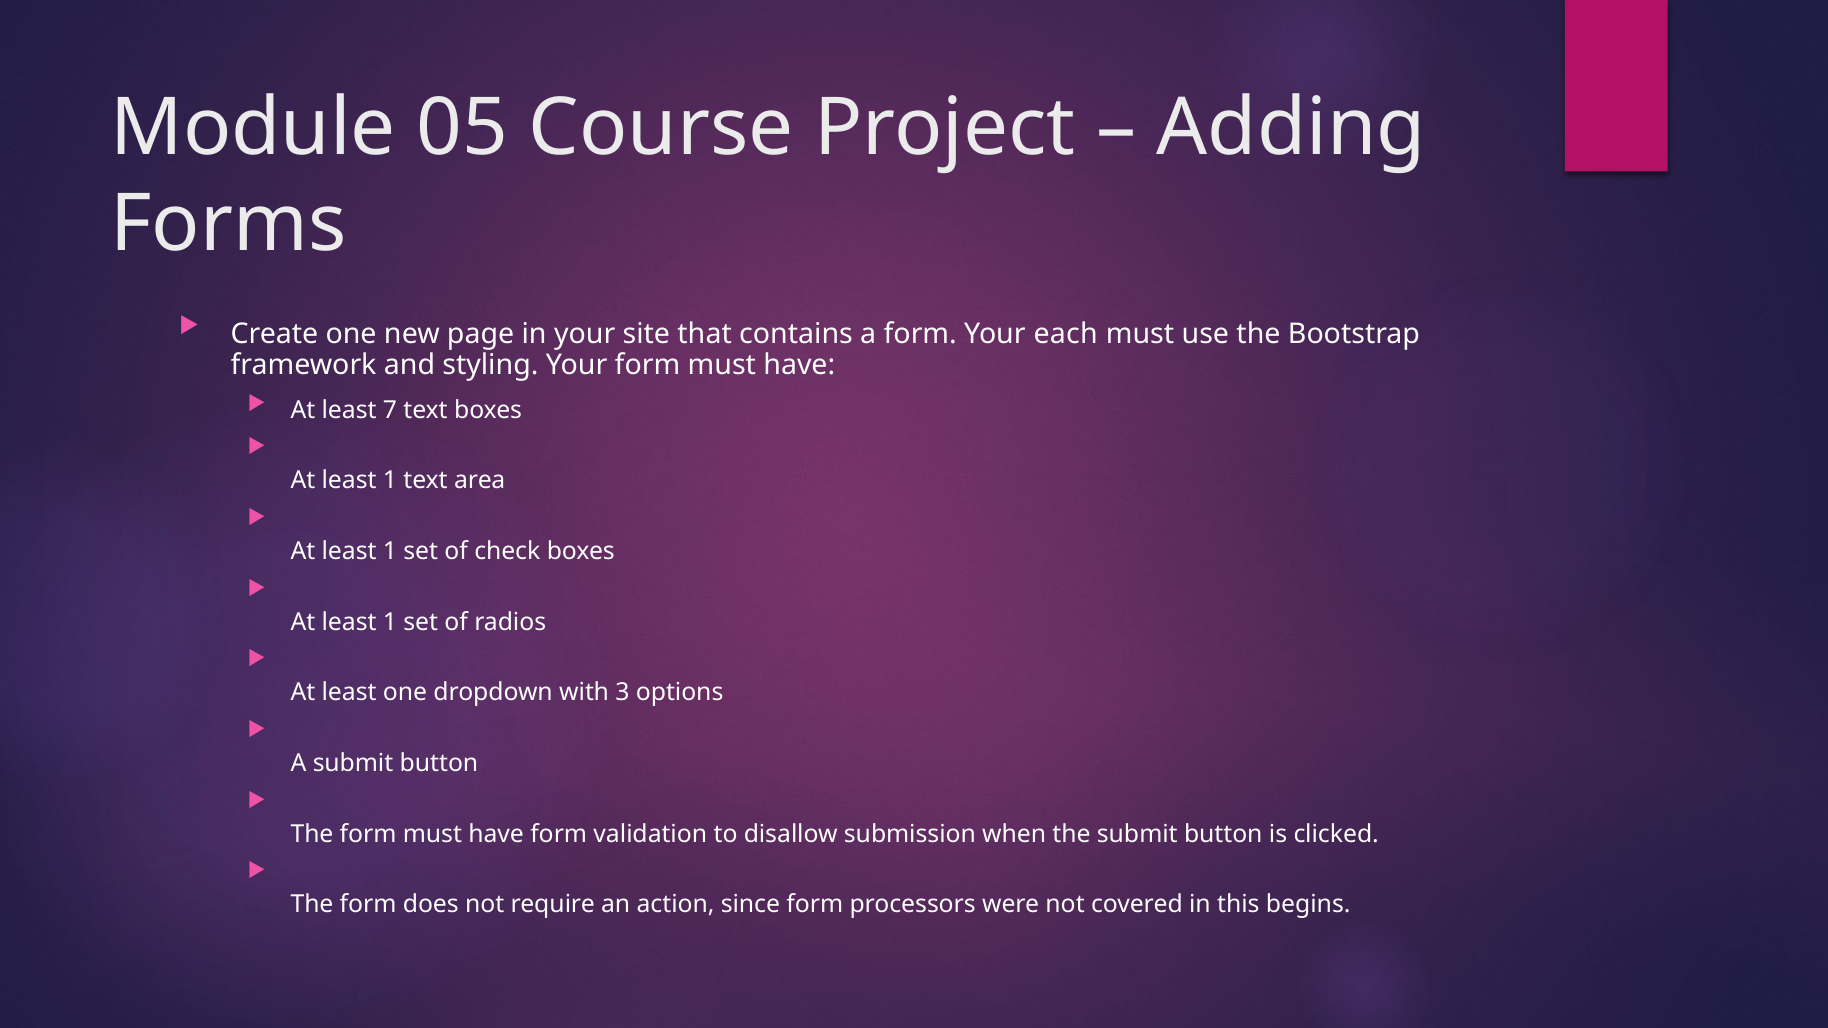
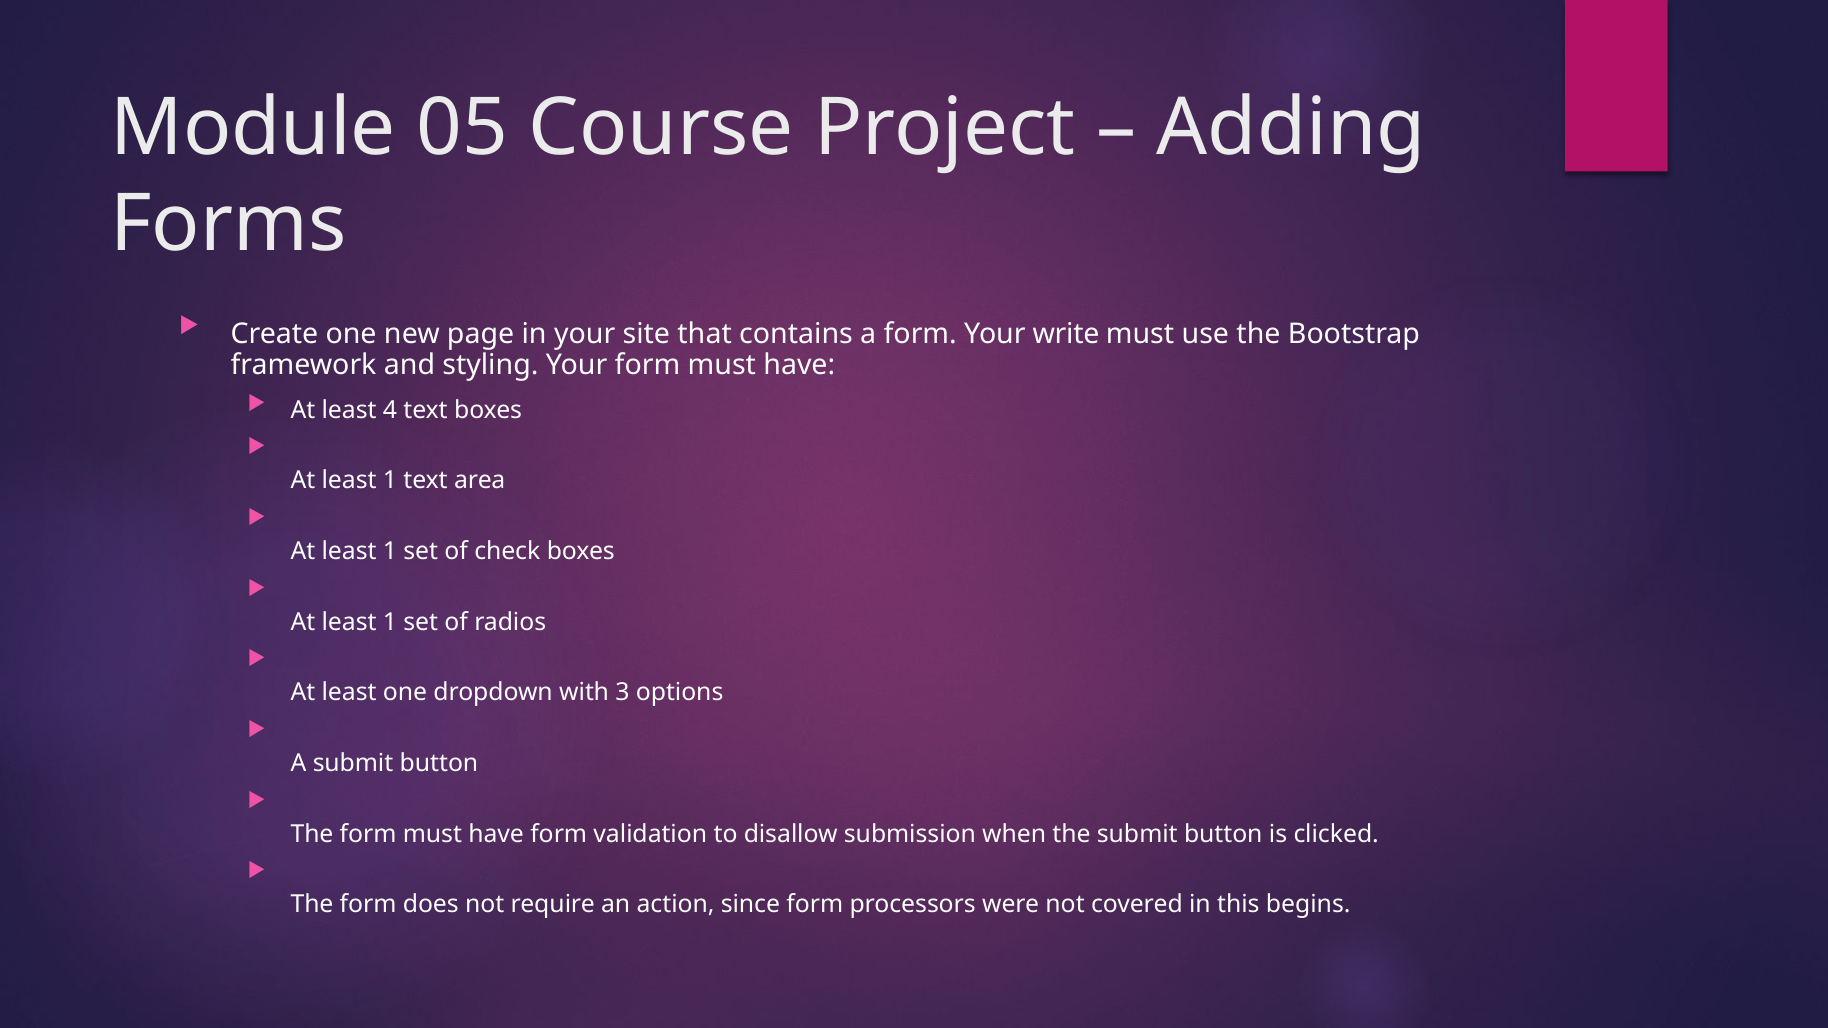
each: each -> write (1066, 334)
7: 7 -> 4 (390, 410)
